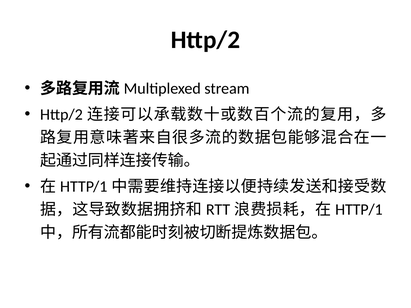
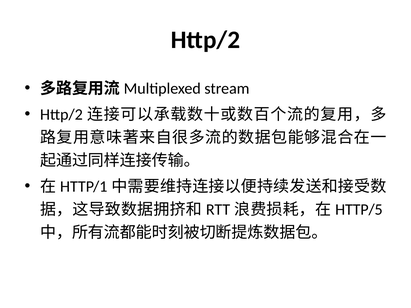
HTTP/1: HTTP/1 -> HTTP/5 (359, 210)
